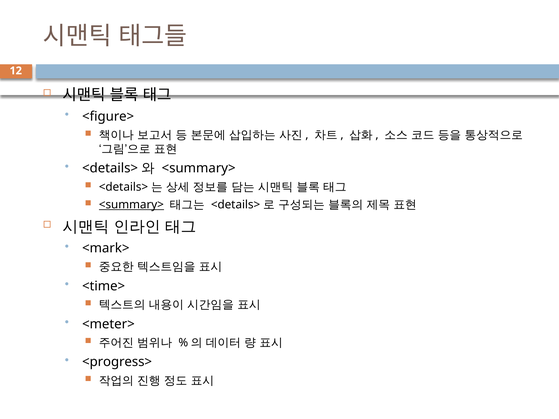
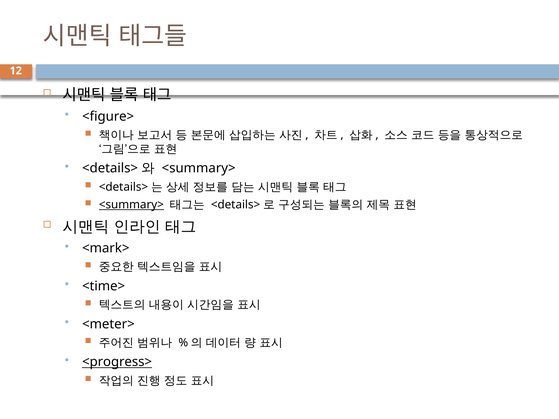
<progress> underline: none -> present (117, 362)
